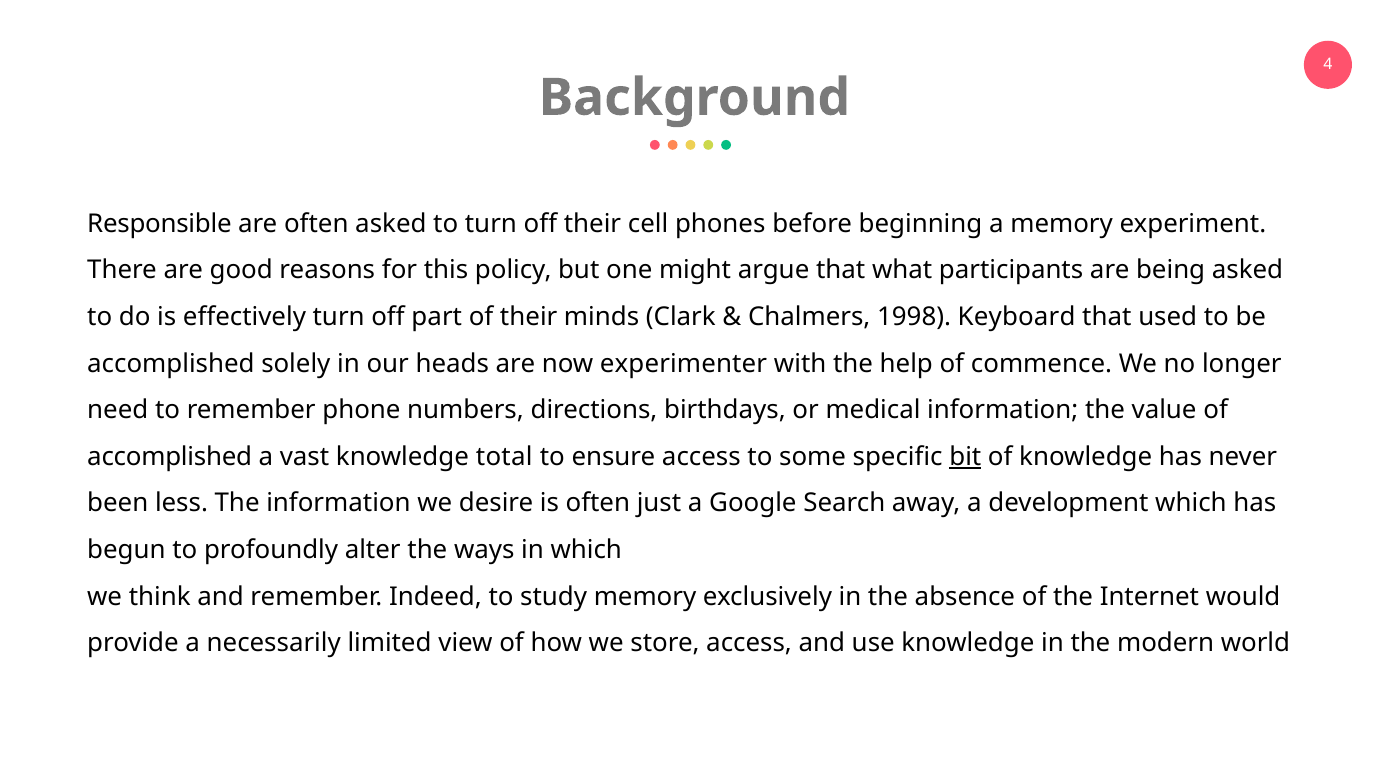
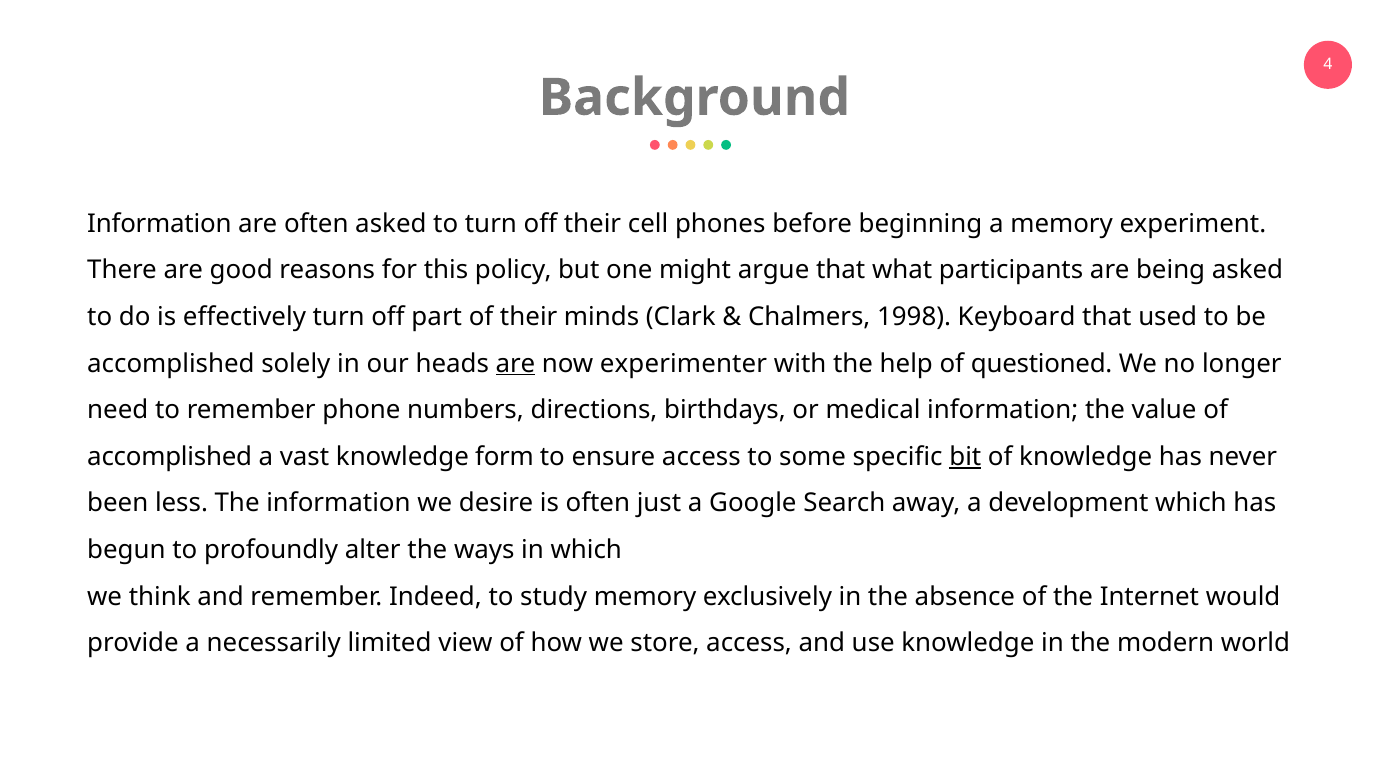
Responsible: Responsible -> Information (159, 224)
are underline: none -> present (515, 363)
commence: commence -> questioned (1042, 363)
total: total -> form (504, 457)
